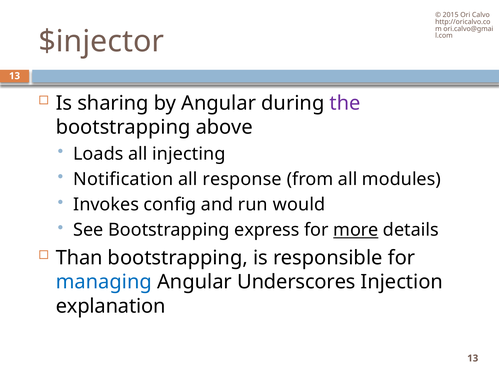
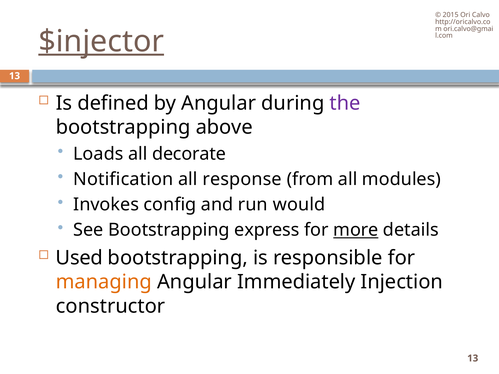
$injector underline: none -> present (101, 42)
sharing: sharing -> defined (113, 103)
injecting: injecting -> decorate (189, 154)
Than: Than -> Used (79, 258)
managing colour: blue -> orange (104, 282)
Underscores: Underscores -> Immediately (296, 282)
explanation: explanation -> constructor (111, 306)
